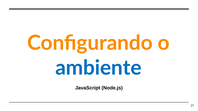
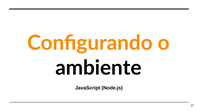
ambiente colour: blue -> black (98, 68)
